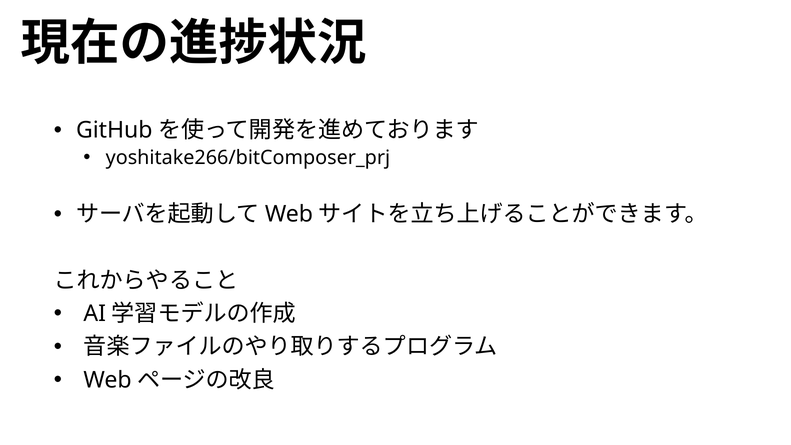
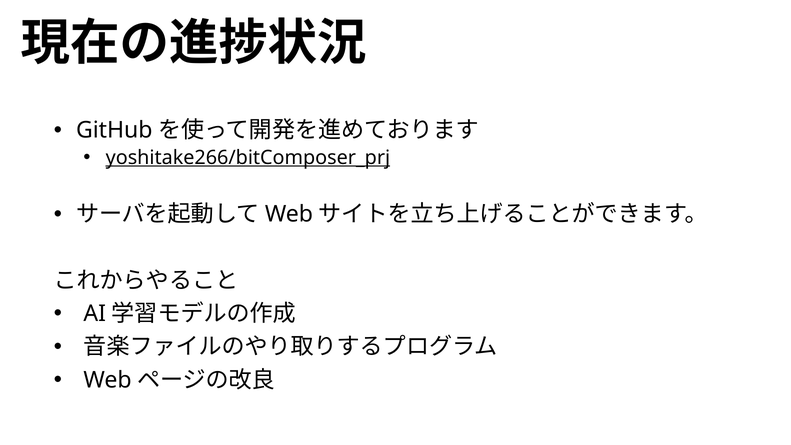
yoshitake266/bitComposer_prj underline: none -> present (248, 158)
